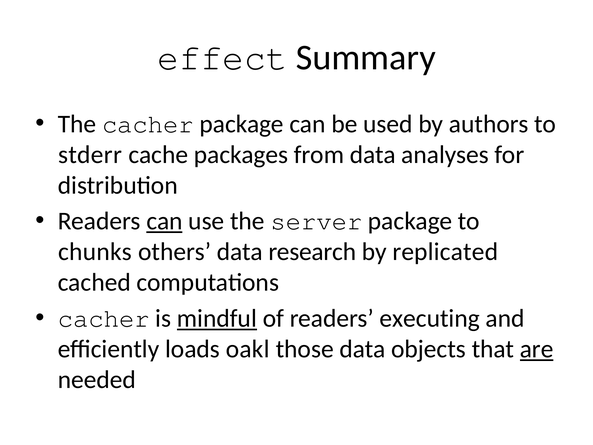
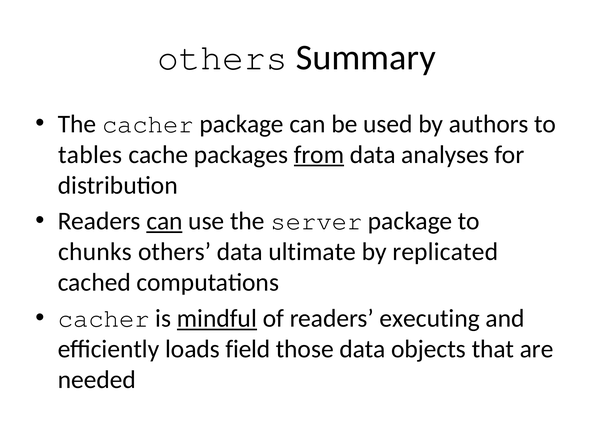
effect: effect -> others (222, 57)
stderr: stderr -> tables (90, 155)
from underline: none -> present (319, 155)
research: research -> ultimate (312, 252)
oakl: oakl -> field (248, 349)
are underline: present -> none (537, 349)
